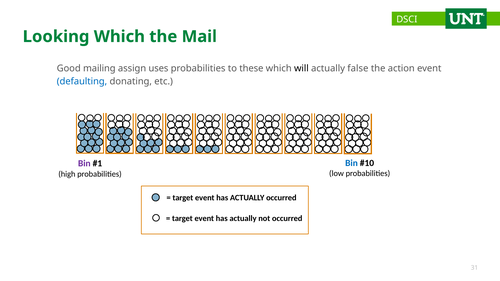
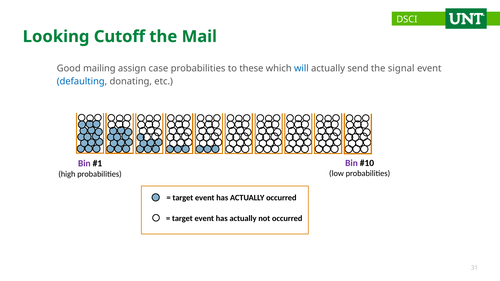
Looking Which: Which -> Cutoff (119, 37)
uses: uses -> case (158, 68)
will colour: black -> blue (301, 68)
false: false -> send (358, 68)
action: action -> signal (401, 68)
Bin colour: blue -> purple (352, 163)
